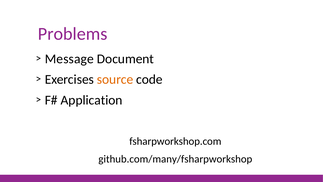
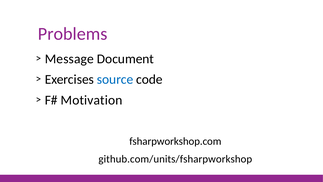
source colour: orange -> blue (115, 79)
Application: Application -> Motivation (92, 100)
github.com/many/fsharpworkshop: github.com/many/fsharpworkshop -> github.com/units/fsharpworkshop (175, 159)
